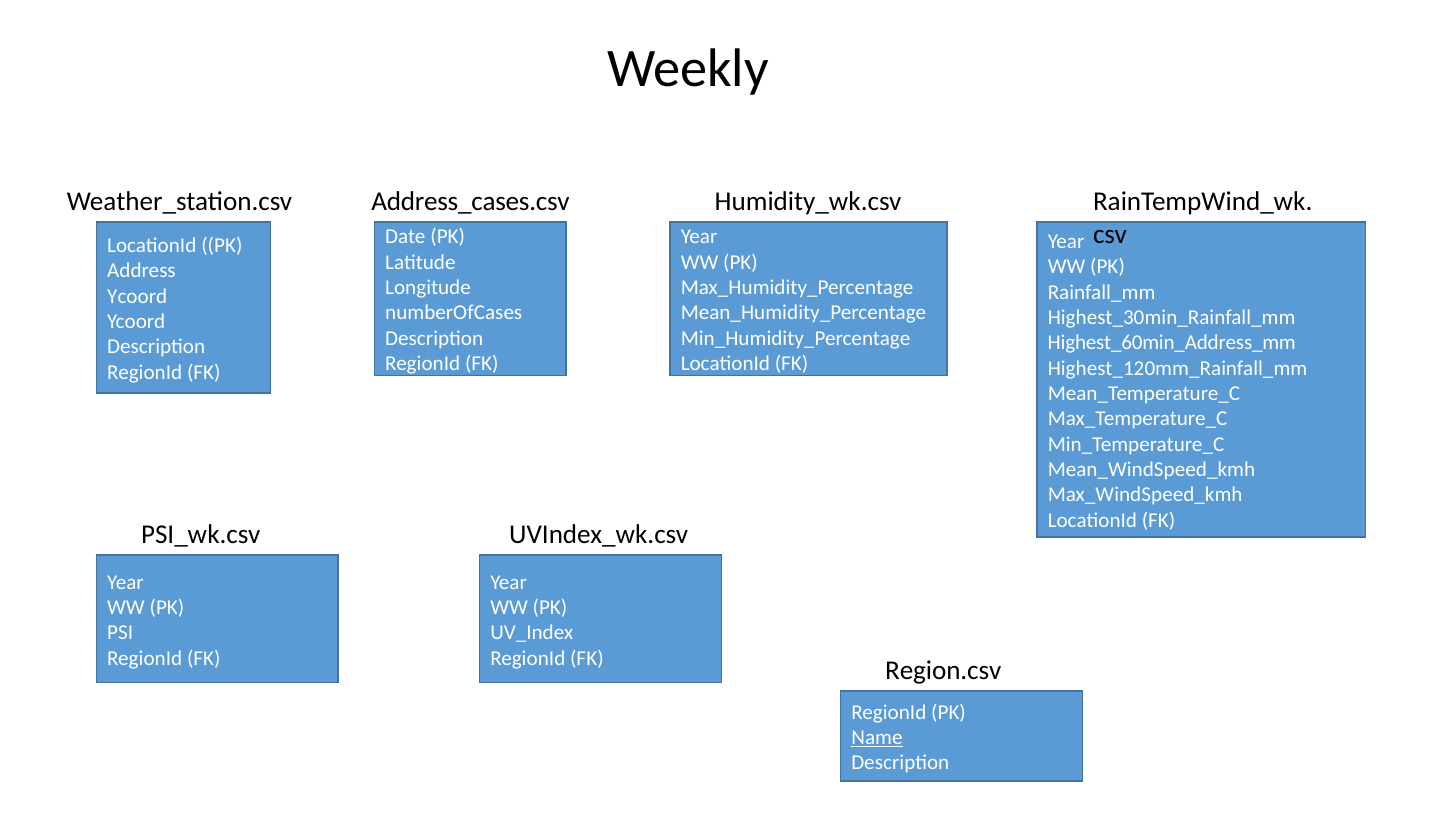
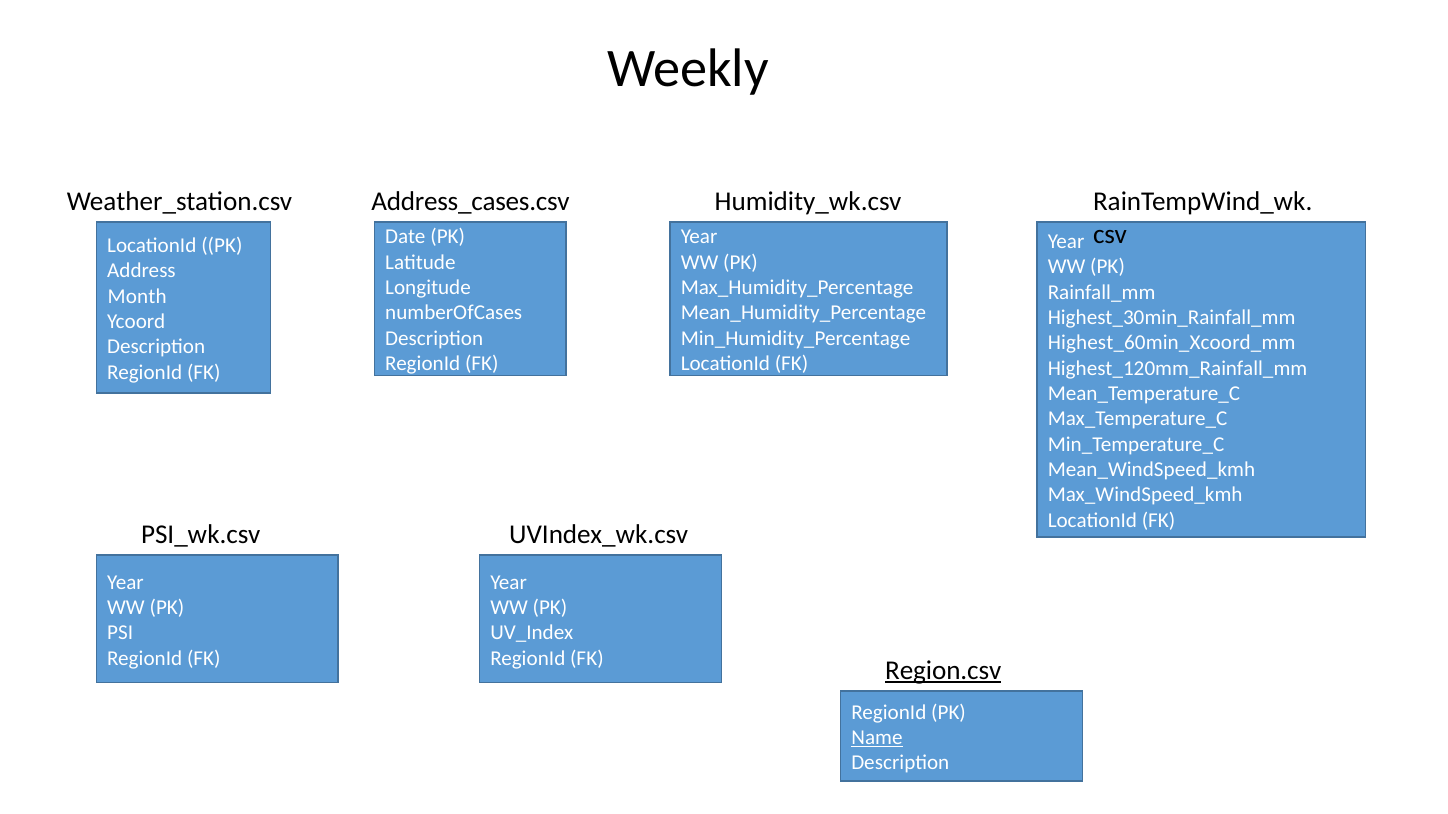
Ycoord: Ycoord -> Month (137, 296)
Highest_60min_Address_mm: Highest_60min_Address_mm -> Highest_60min_Xcoord_mm (1172, 343)
Region.csv underline: none -> present (943, 671)
